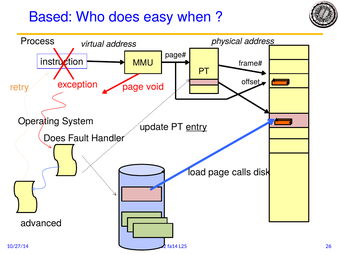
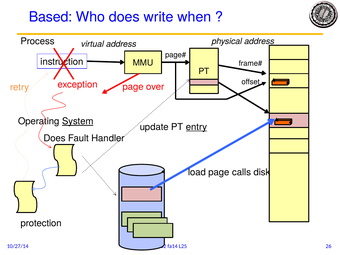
easy: easy -> write (159, 17)
void: void -> over (155, 87)
System underline: none -> present (78, 121)
advanced: advanced -> protection (41, 223)
